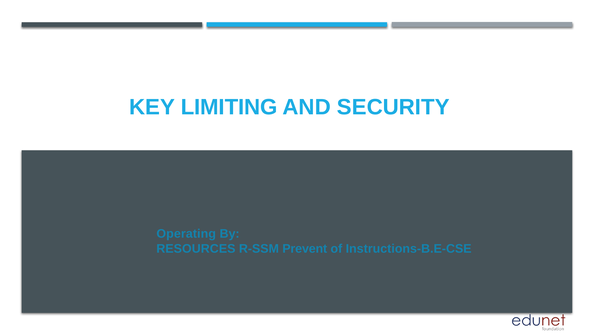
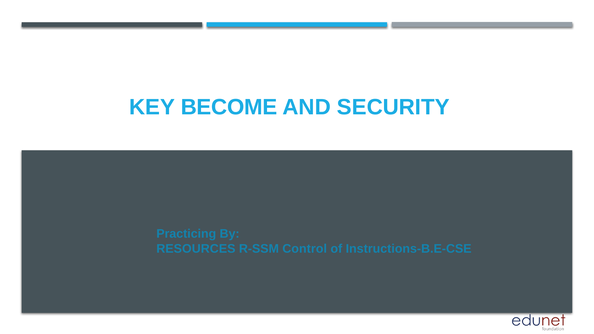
LIMITING: LIMITING -> BECOME (229, 107)
Operating: Operating -> Practicing (186, 234)
Prevent: Prevent -> Control (305, 249)
